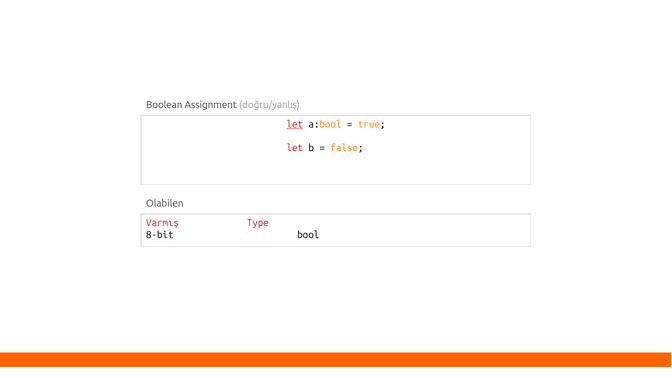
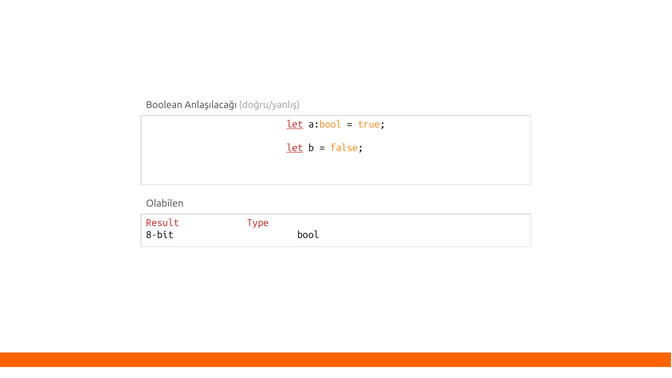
Assignment: Assignment -> Anlaşılacağı (211, 105)
let underline: none -> present (295, 148)
Varmış: Varmış -> Result (163, 223)
